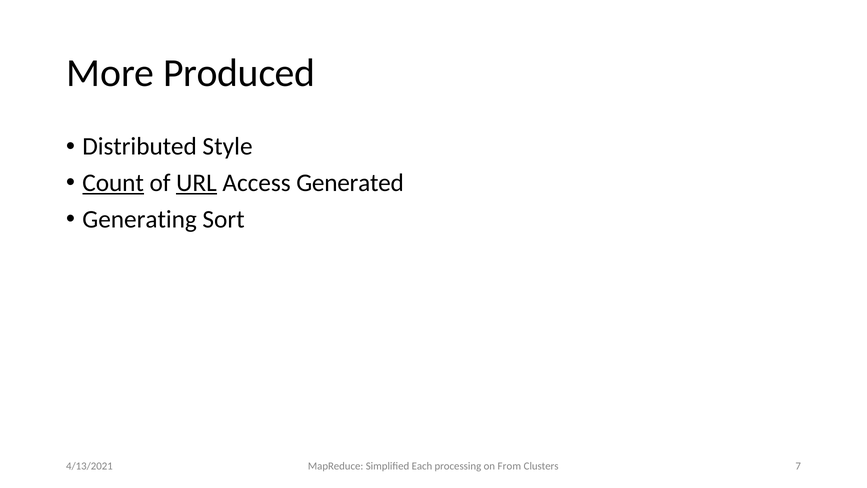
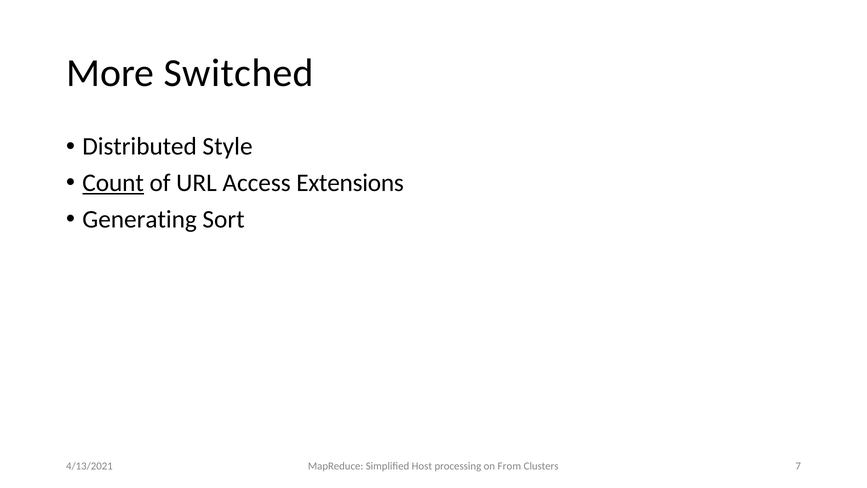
Produced: Produced -> Switched (239, 73)
URL underline: present -> none (197, 183)
Generated: Generated -> Extensions (350, 183)
Each: Each -> Host (422, 466)
